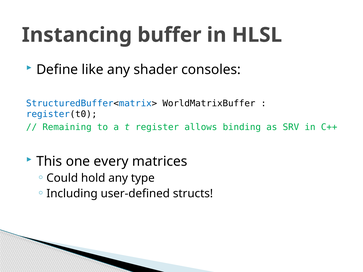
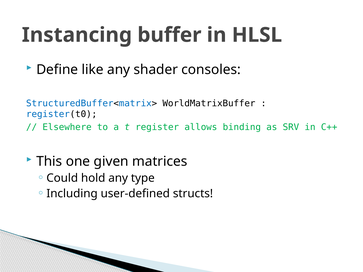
Remaining: Remaining -> Elsewhere (67, 127)
every: every -> given (111, 162)
